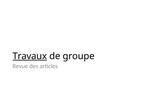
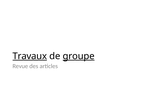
groupe underline: none -> present (79, 56)
